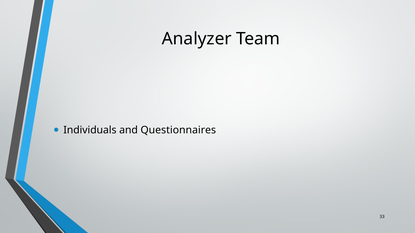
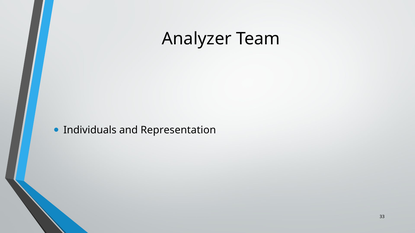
Questionnaires: Questionnaires -> Representation (178, 130)
